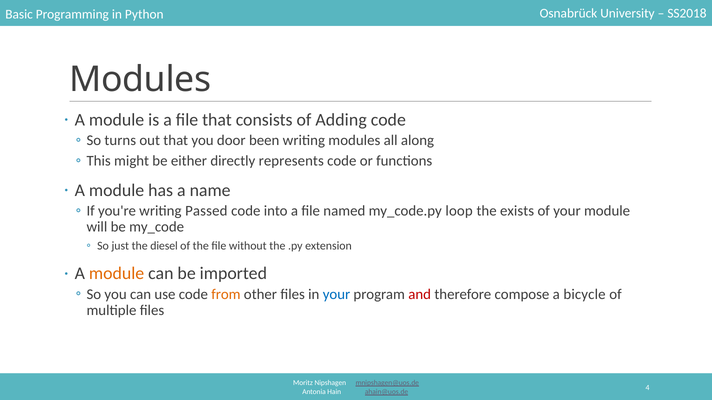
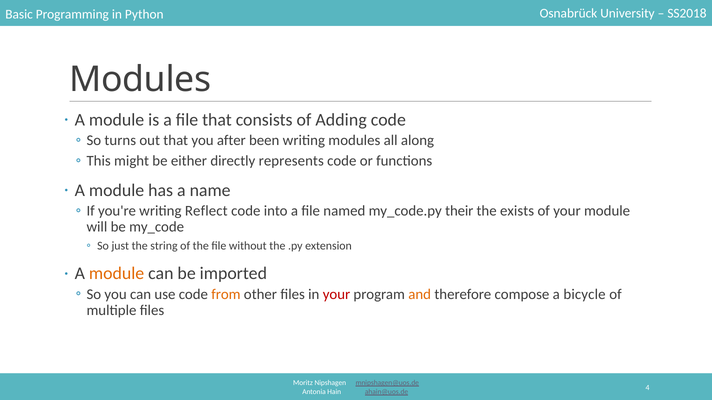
door: door -> after (231, 141)
Passed: Passed -> Reflect (206, 211)
loop: loop -> their (459, 211)
diesel: diesel -> string (164, 246)
your colour: blue -> red (336, 295)
and colour: red -> orange (420, 295)
